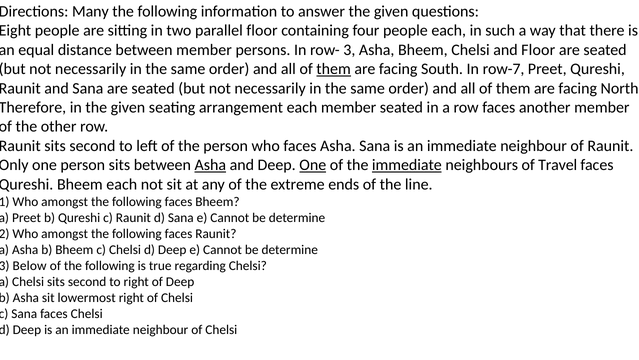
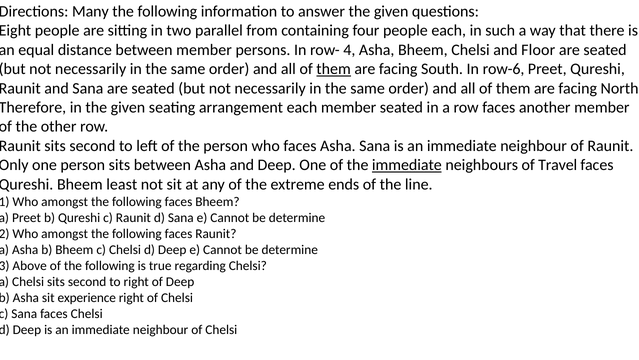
parallel floor: floor -> from (262, 31)
row- 3: 3 -> 4 (349, 50)
row-7: row-7 -> row-6 (504, 69)
Asha underline: present -> none (210, 165)
One underline: present -> none (313, 165)
Bheem each: each -> least (122, 184)
Below: Below -> Above (30, 265)
lowermost: lowermost -> experience (87, 297)
